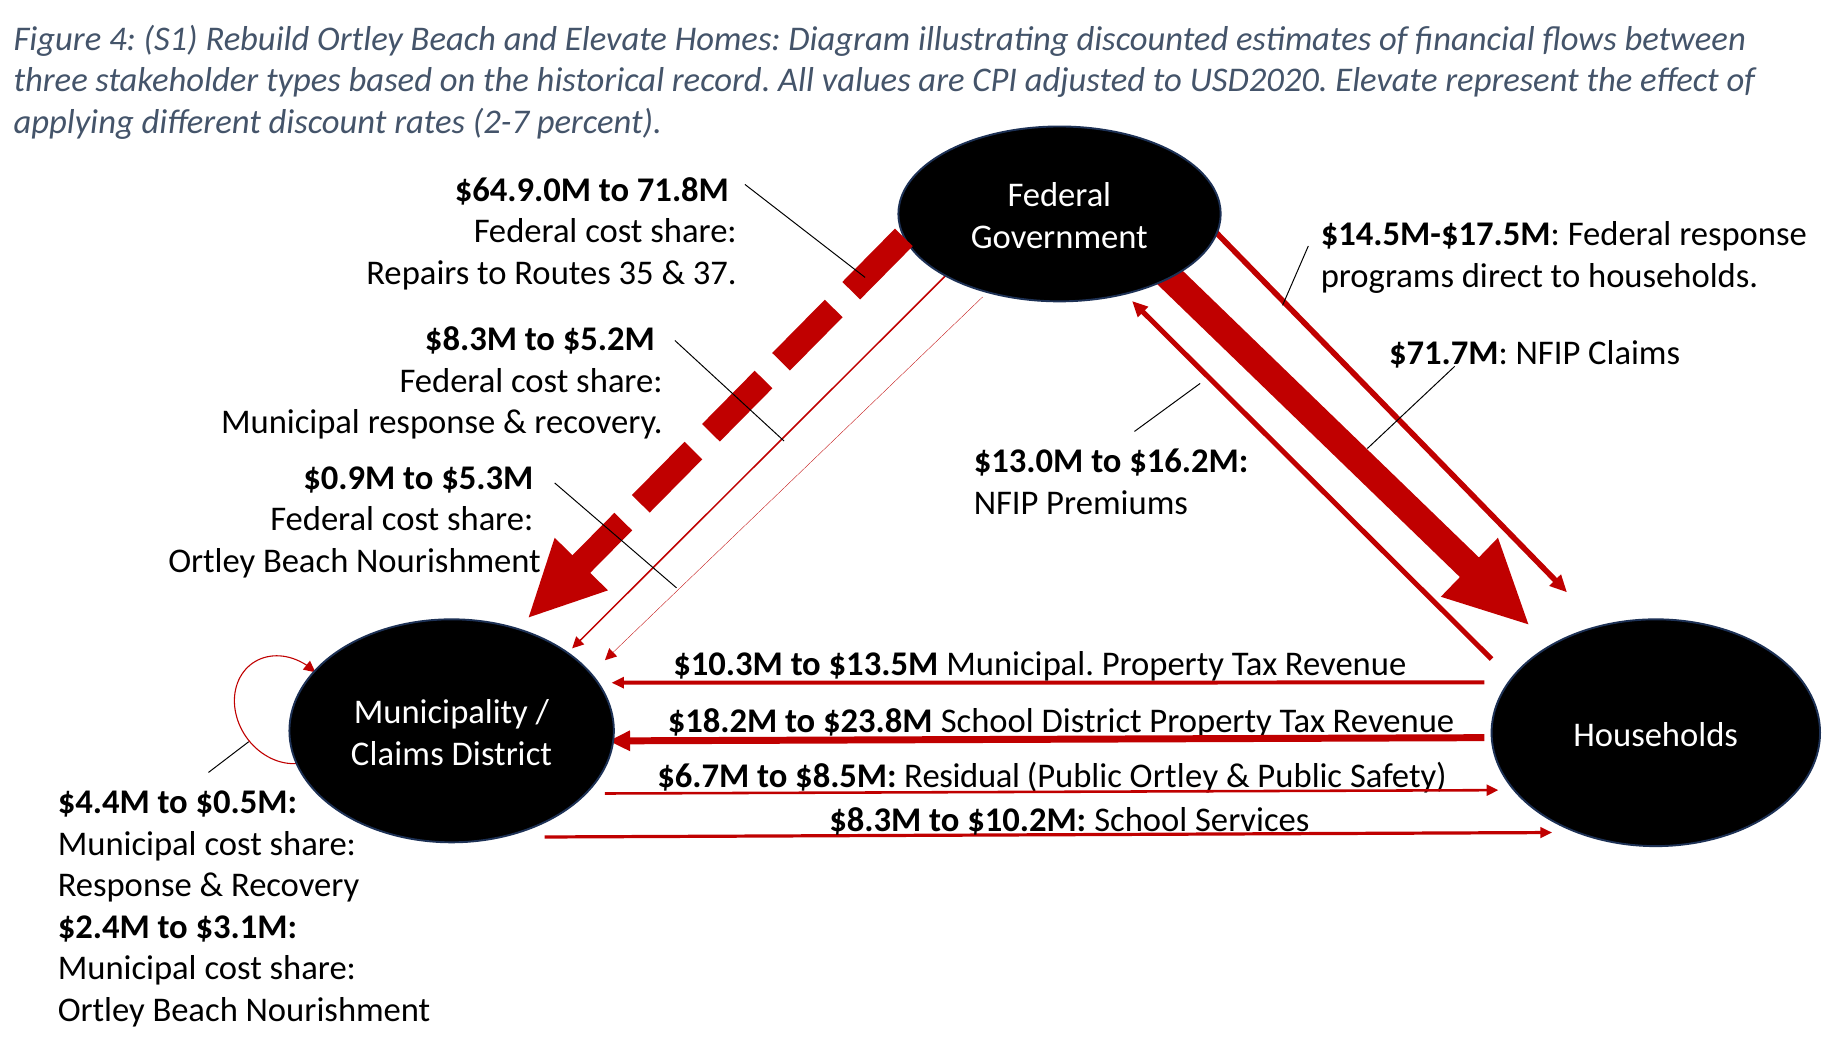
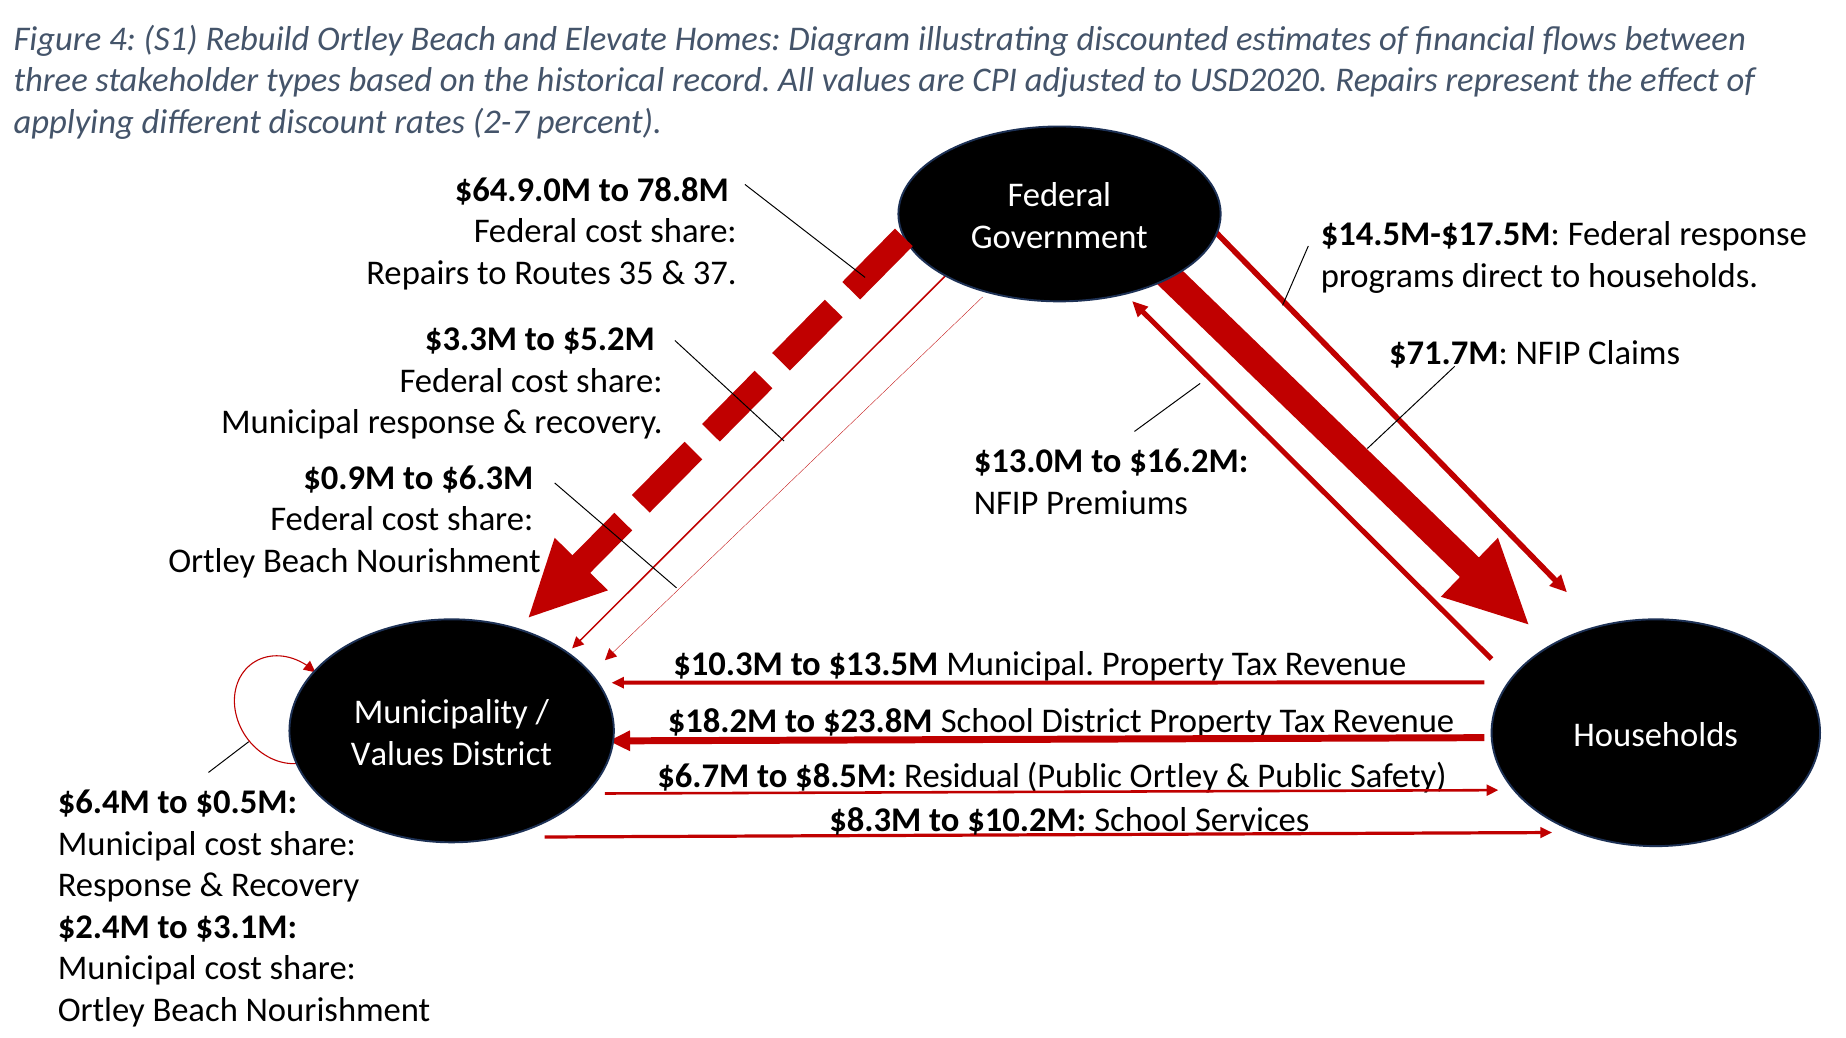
USD2020 Elevate: Elevate -> Repairs (1387, 80)
71.8M: 71.8M -> 78.8M (683, 190)
$8.3M: $8.3M -> $3.3M (471, 339)
$5.3M: $5.3M -> $6.3M (487, 478)
Claims: Claims -> Values (397, 754)
$4.4M: $4.4M -> $6.4M (104, 803)
